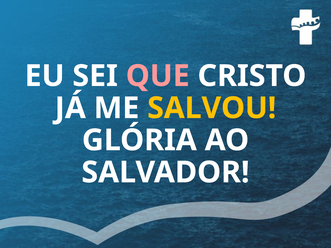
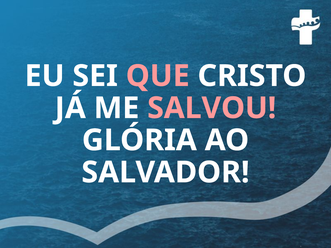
SALVOU colour: yellow -> pink (212, 108)
